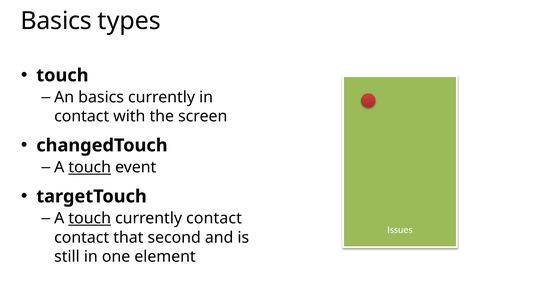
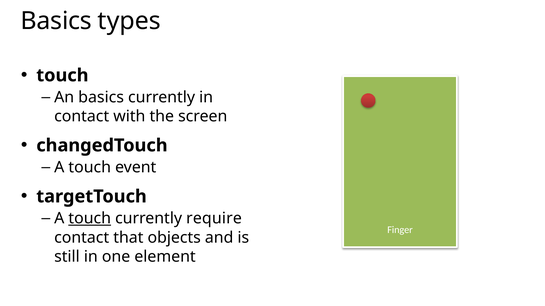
touch underline: present -> none (90, 168)
currently contact: contact -> require (214, 219)
Issues: Issues -> Finger (400, 230)
second: second -> objects (174, 238)
